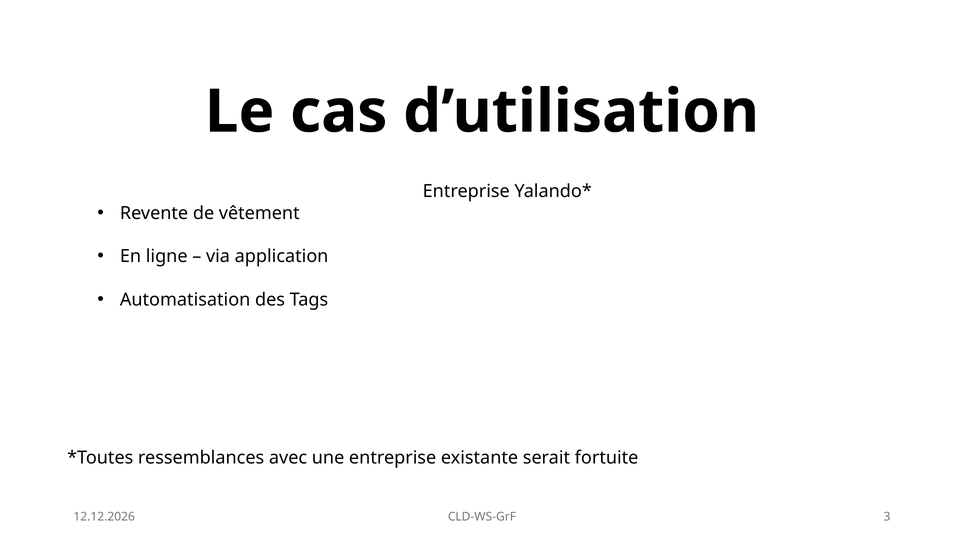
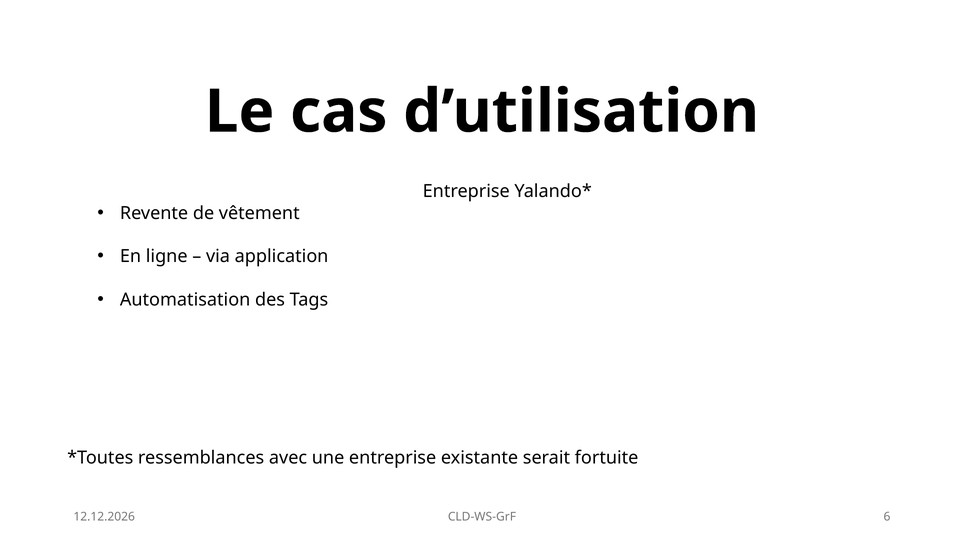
3: 3 -> 6 (887, 517)
